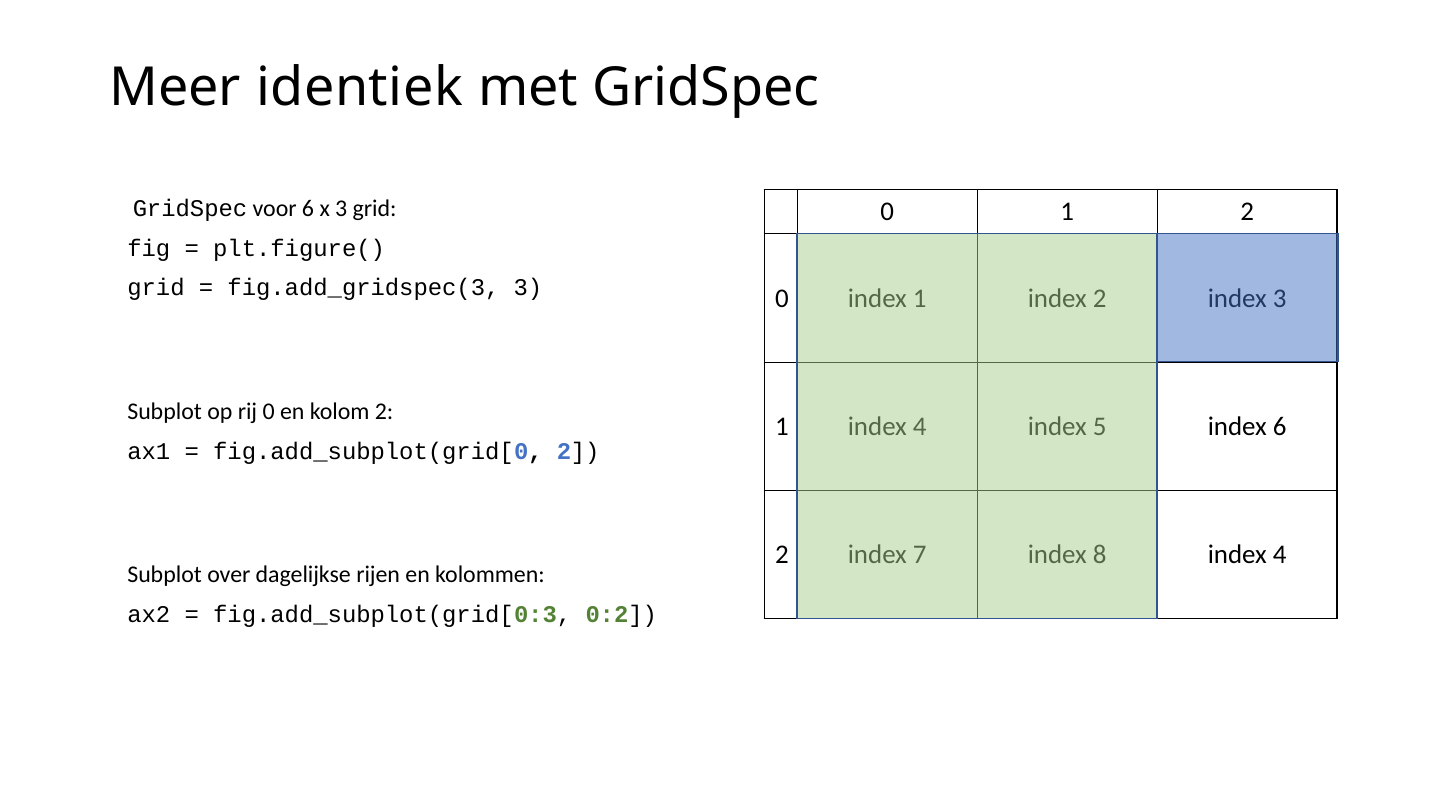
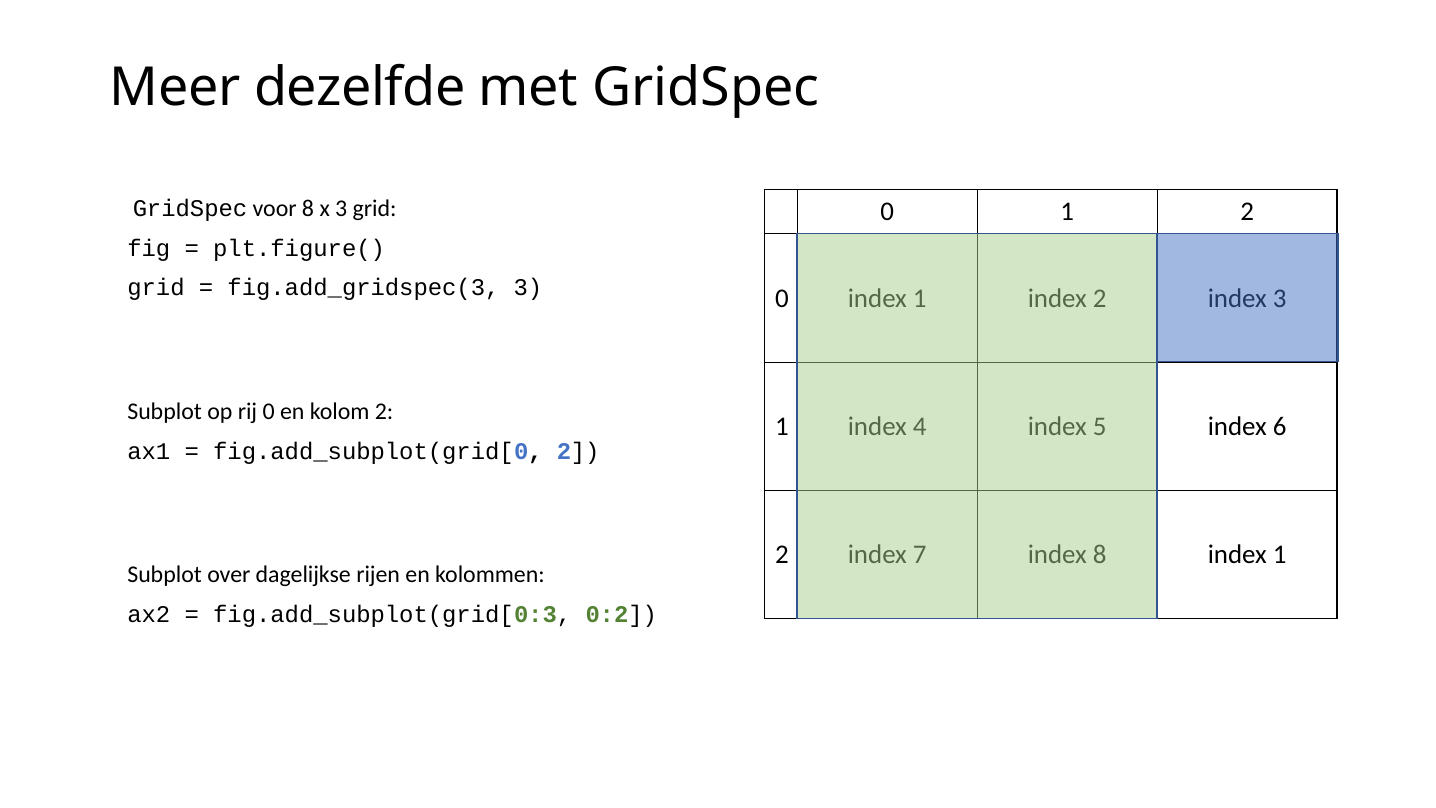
identiek: identiek -> dezelfde (360, 87)
voor 6: 6 -> 8 (308, 209)
4: 4 -> 1 (1280, 555)
